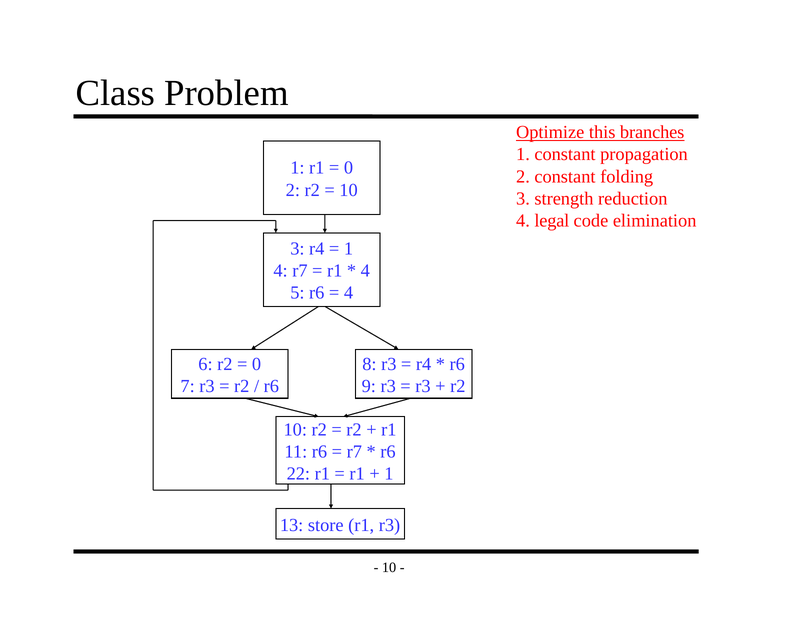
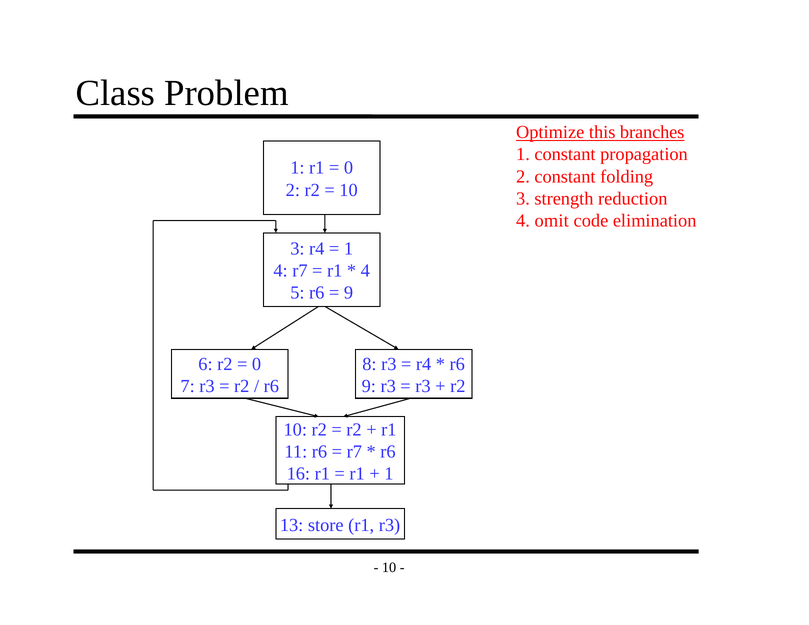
legal: legal -> omit (552, 221)
4: 4 -> 9 (348, 293)
22: 22 -> 16 (298, 474)
